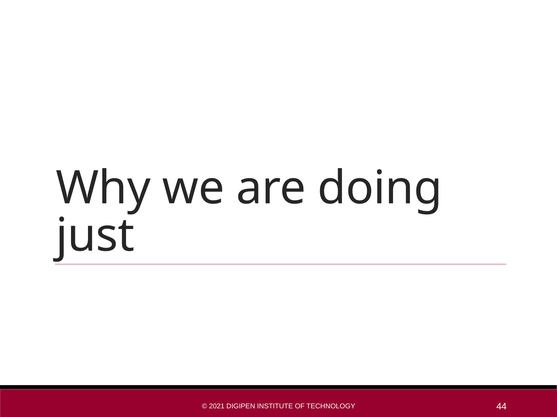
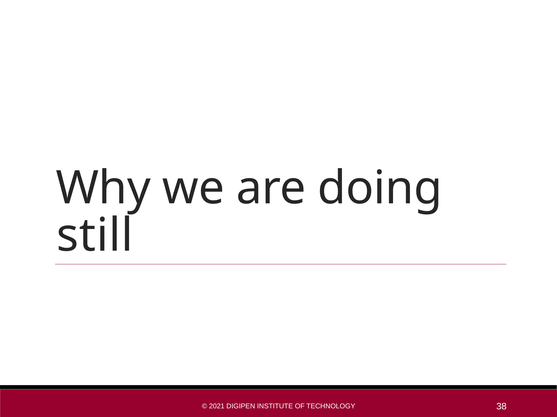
just: just -> still (95, 236)
44: 44 -> 38 (502, 407)
